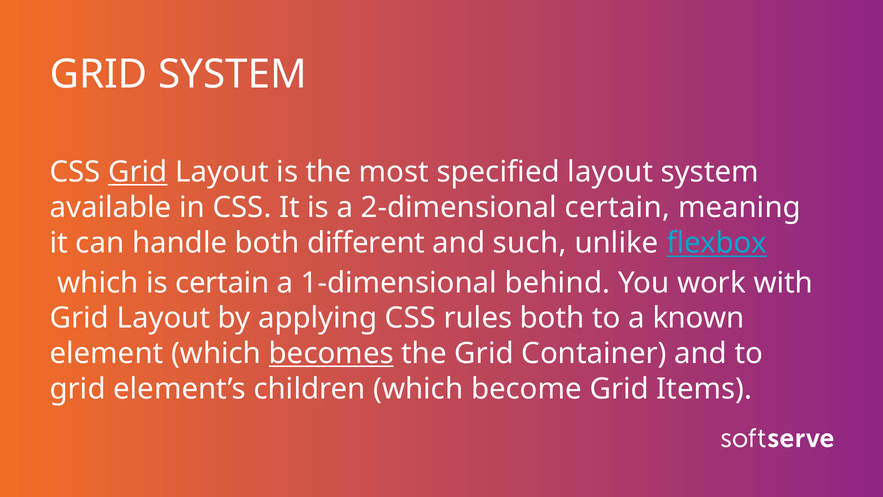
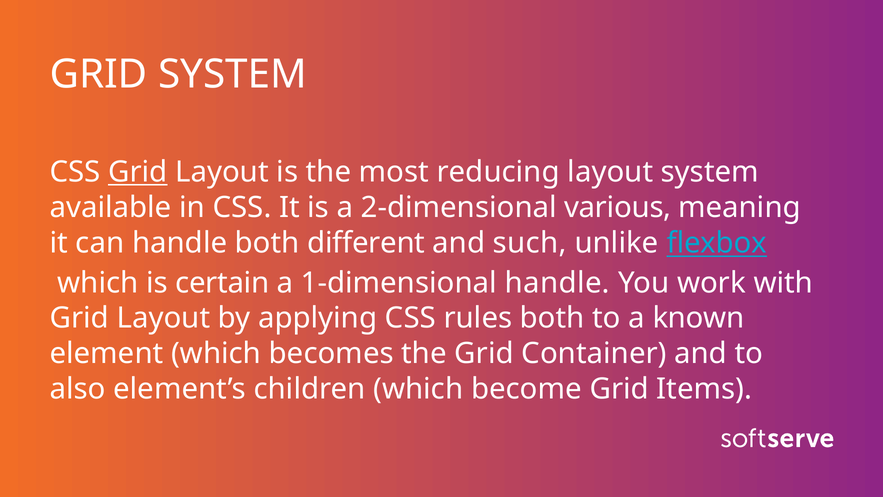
specified: specified -> reducing (498, 172)
2-dimensional certain: certain -> various (618, 207)
1-dimensional behind: behind -> handle (557, 283)
becomes underline: present -> none (331, 353)
grid: grid -> also (78, 389)
